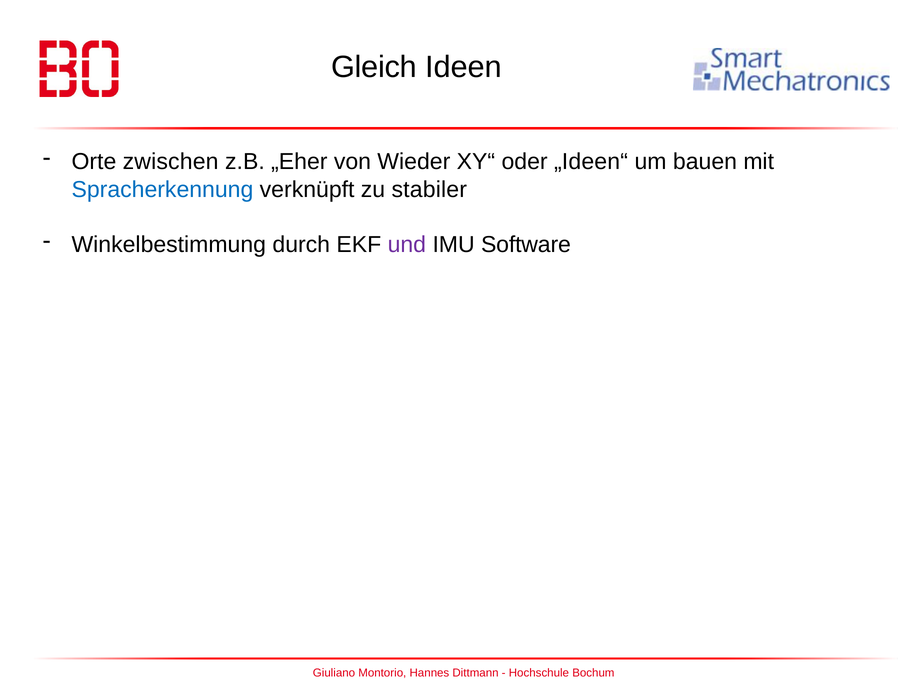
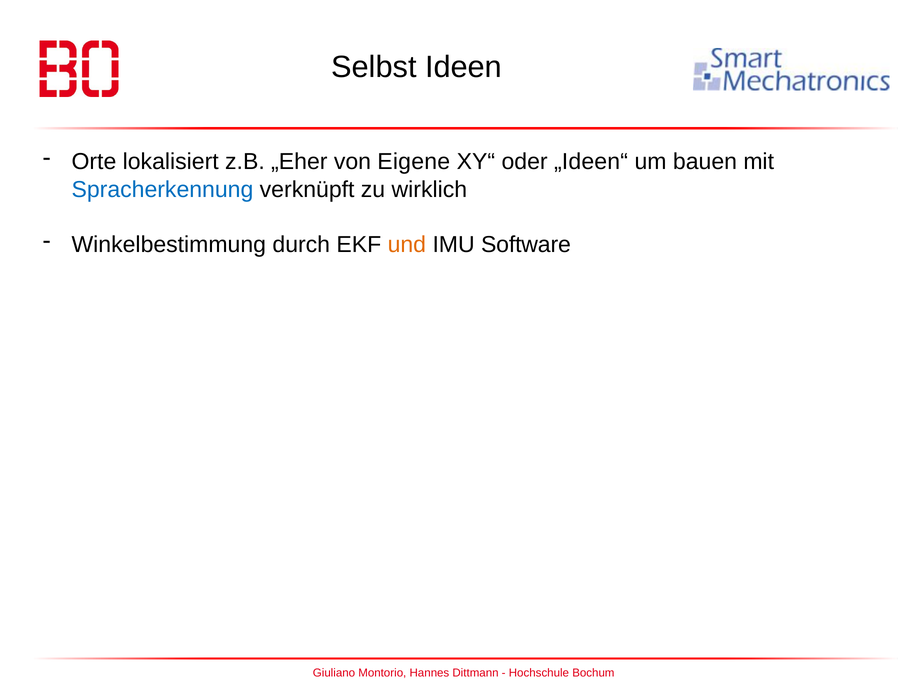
Gleich: Gleich -> Selbst (374, 67)
zwischen: zwischen -> lokalisiert (171, 162)
Wieder: Wieder -> Eigene (414, 162)
stabiler: stabiler -> wirklich (429, 189)
und colour: purple -> orange (407, 245)
